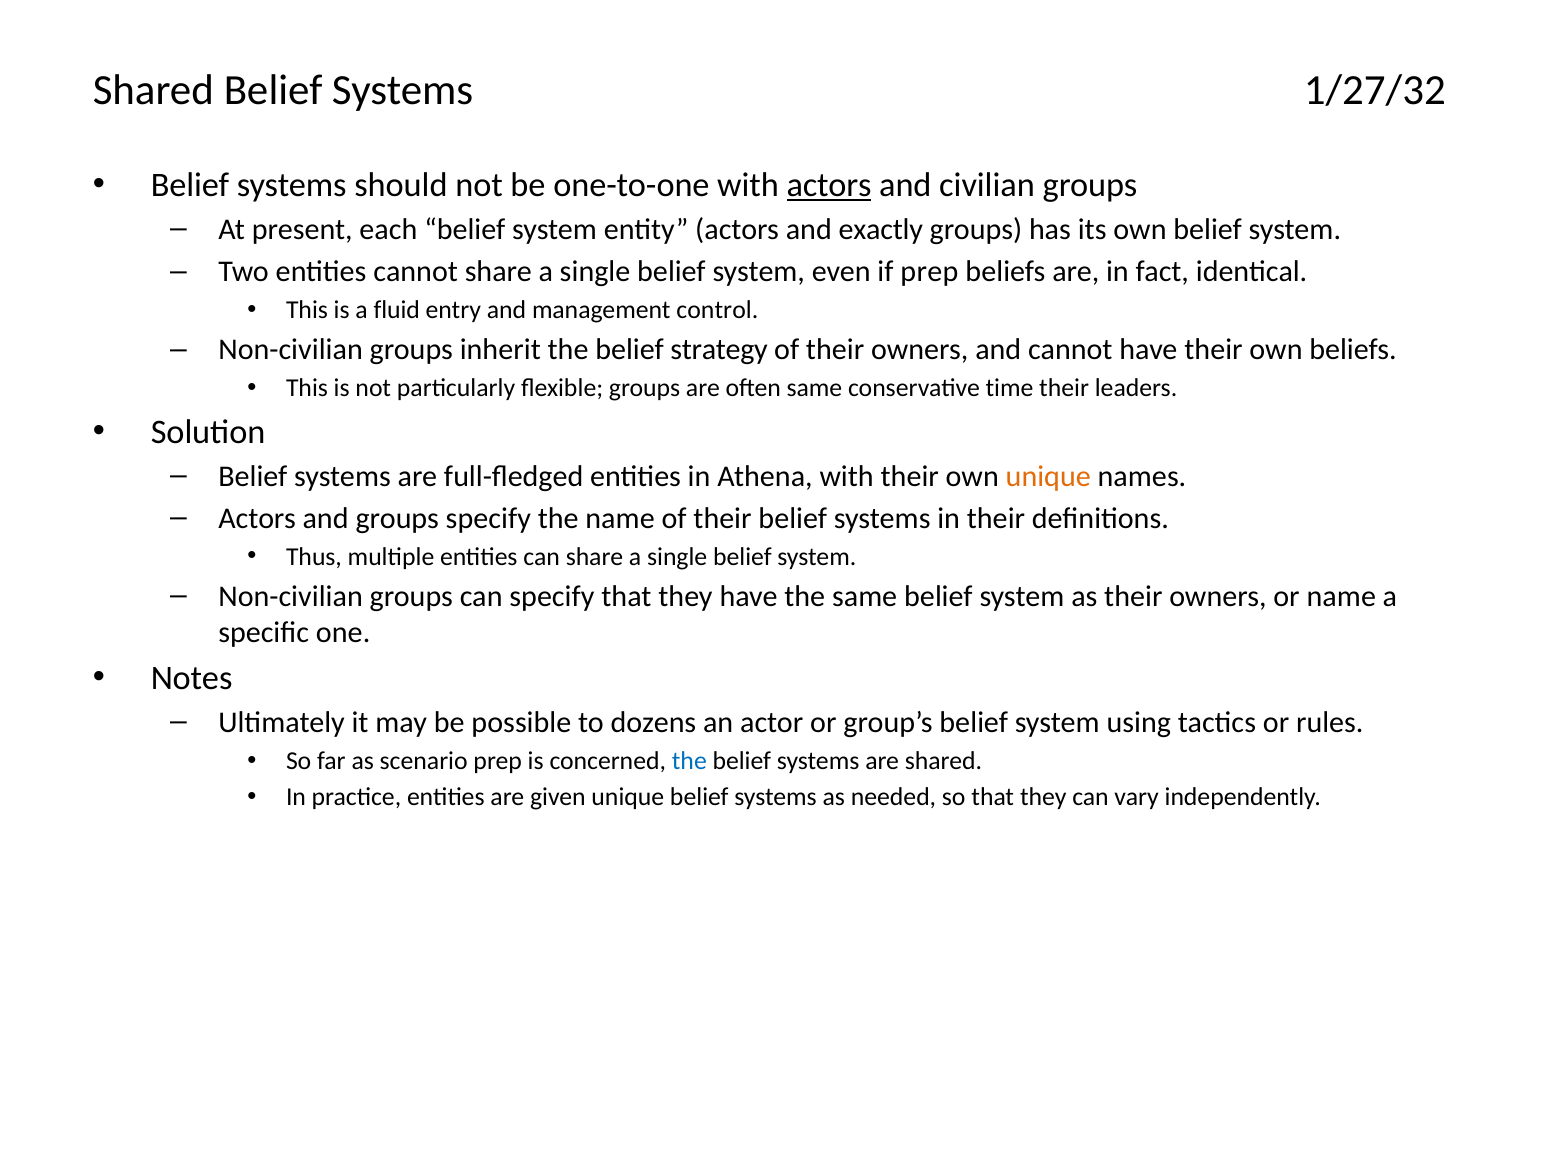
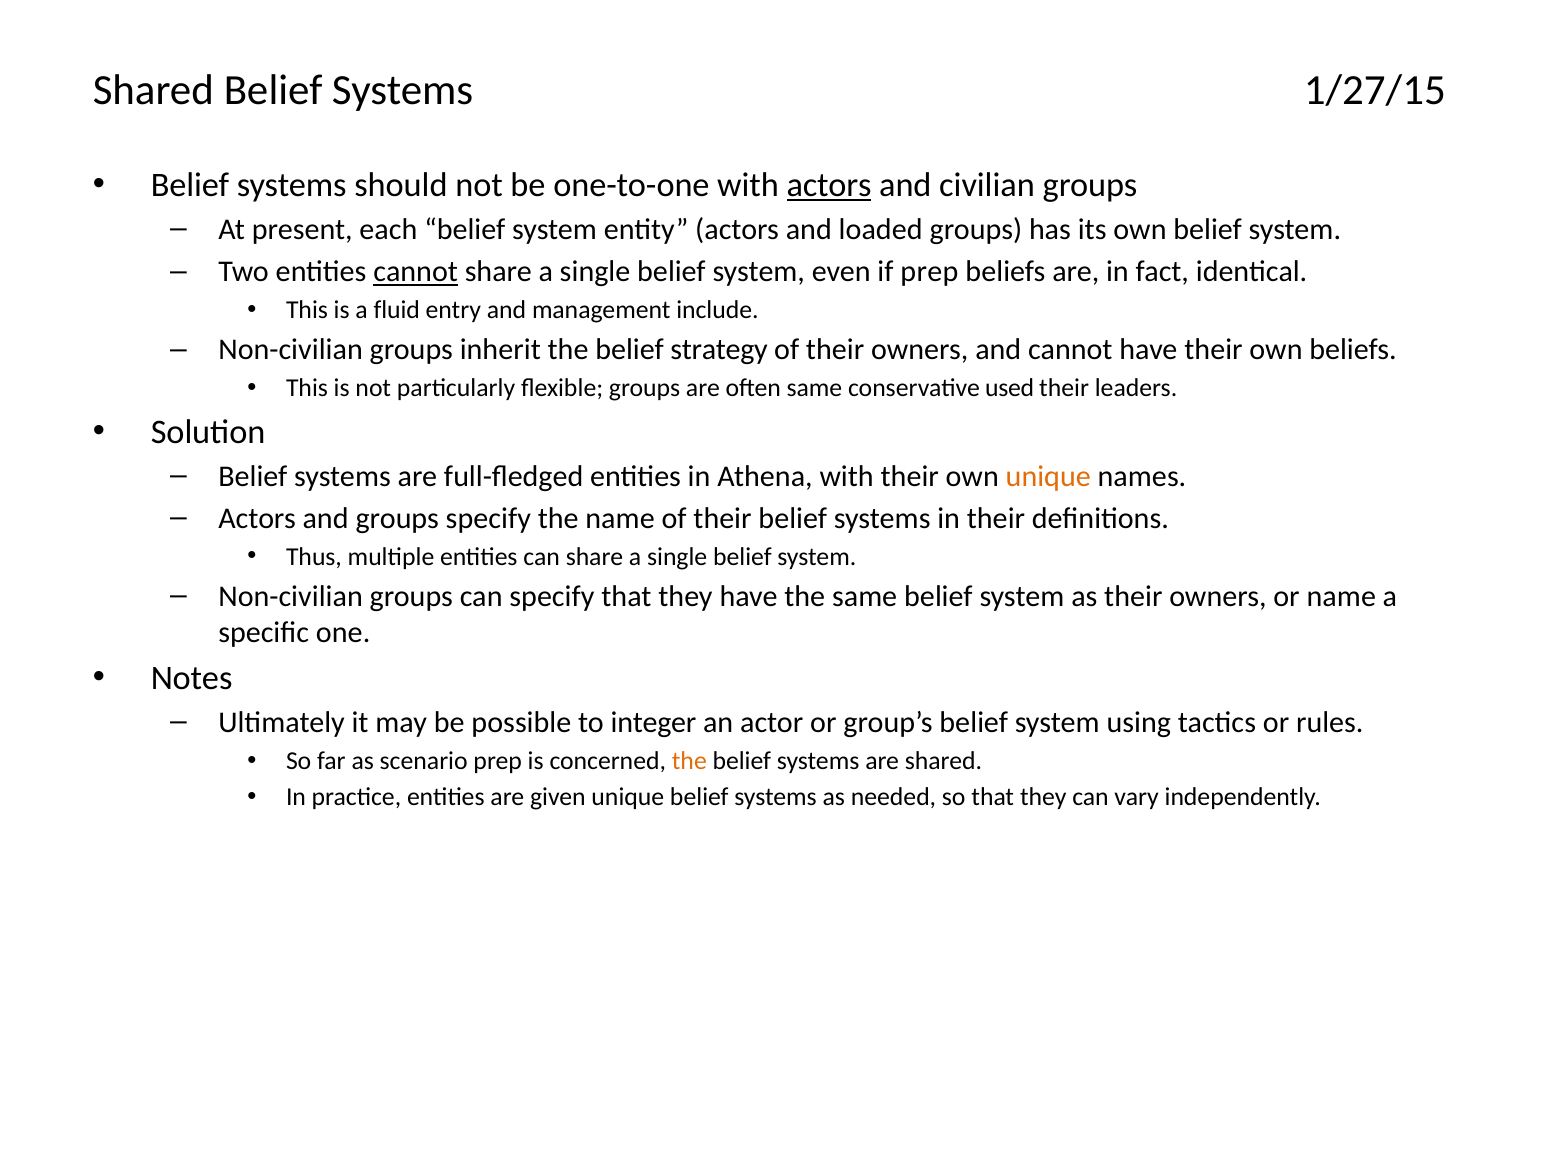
1/27/32: 1/27/32 -> 1/27/15 (1375, 91)
exactly: exactly -> loaded (881, 230)
cannot underline: none -> present (416, 272)
control: control -> include (717, 310)
time: time -> used (1010, 388)
dozens: dozens -> integer (654, 723)
the colour: blue -> orange (689, 761)
